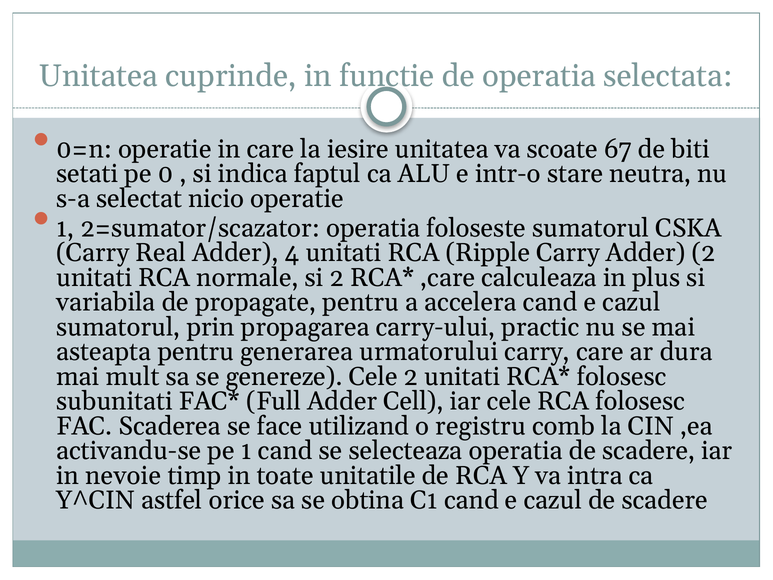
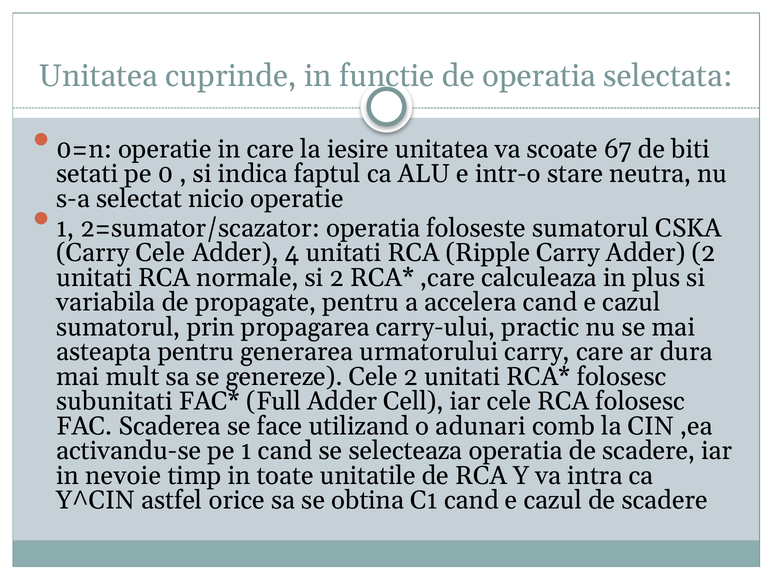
Carry Real: Real -> Cele (160, 253)
registru: registru -> adunari (481, 426)
